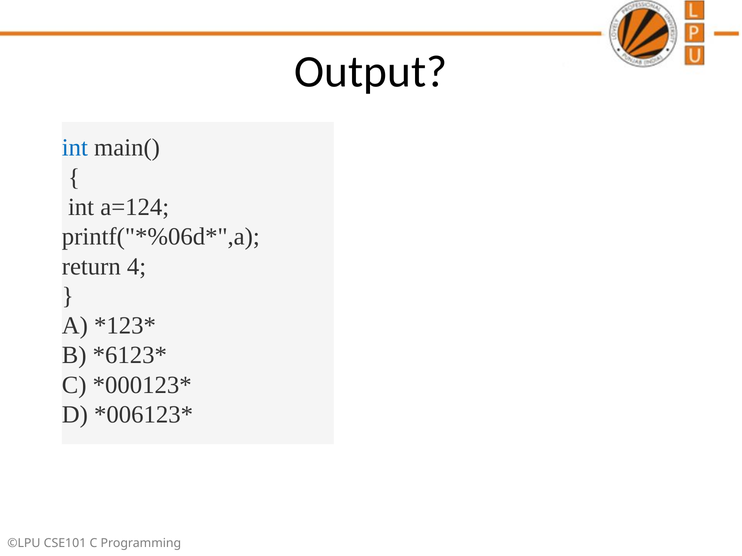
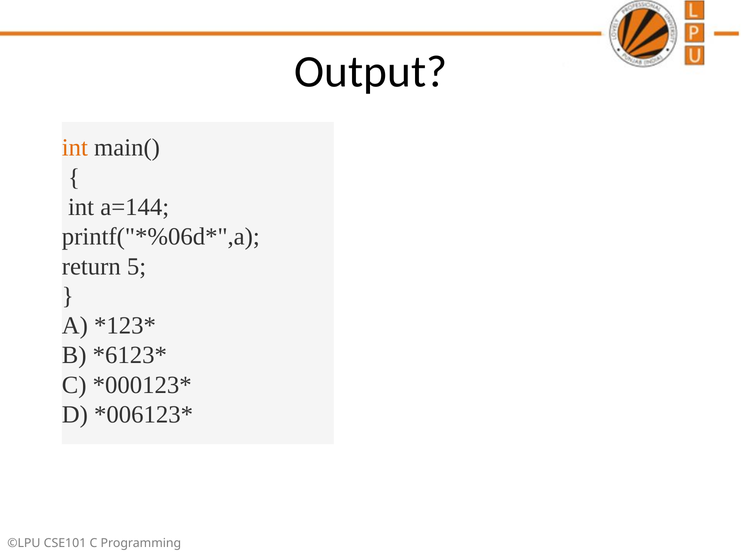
int colour: blue -> orange (75, 148)
a=124: a=124 -> a=144 (135, 207)
4: 4 -> 5 (137, 267)
